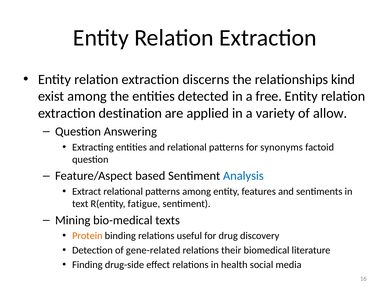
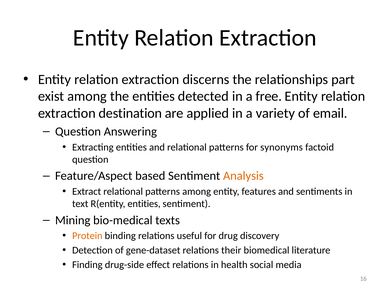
kind: kind -> part (343, 80)
allow: allow -> email (330, 113)
Analysis colour: blue -> orange (243, 176)
R(entity fatigue: fatigue -> entities (144, 204)
gene-related: gene-related -> gene-dataset (153, 251)
